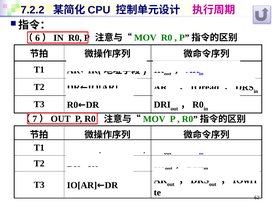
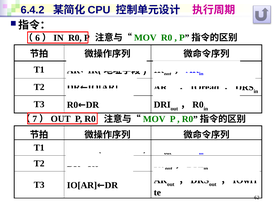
7.2.2: 7.2.2 -> 6.4.2 (33, 10)
